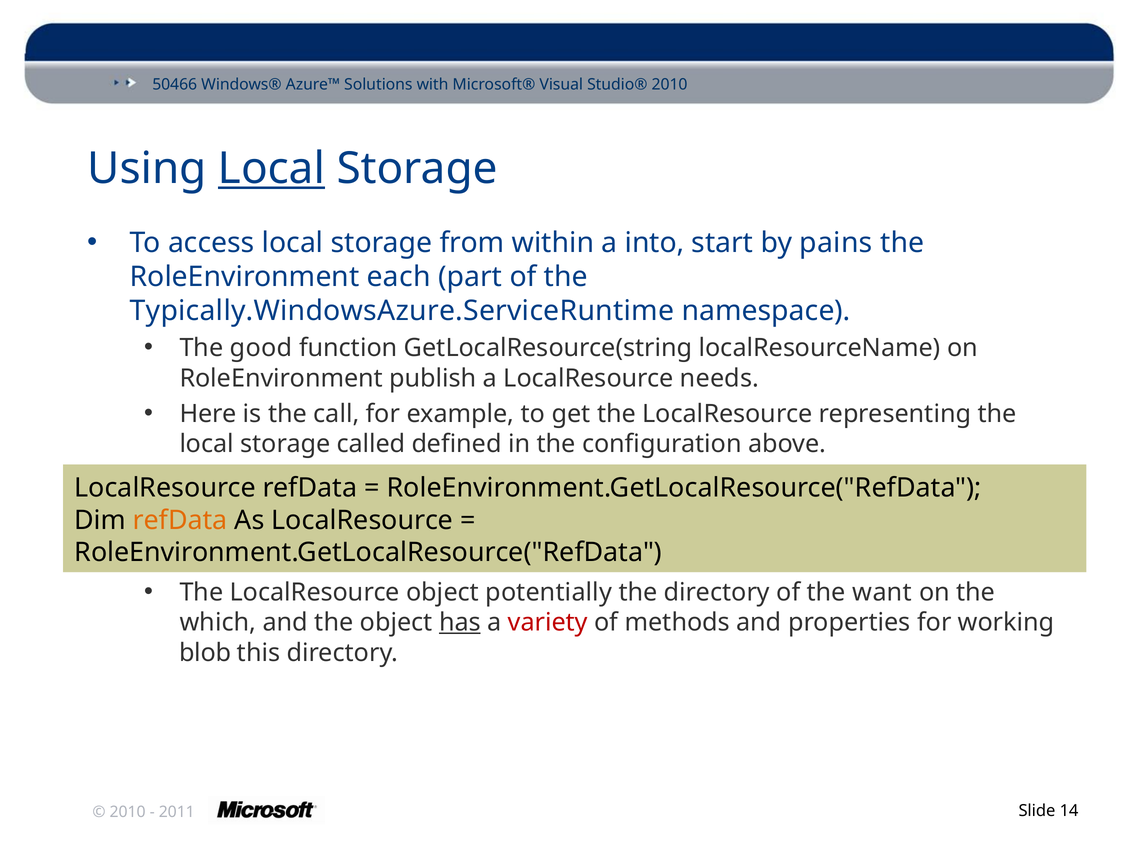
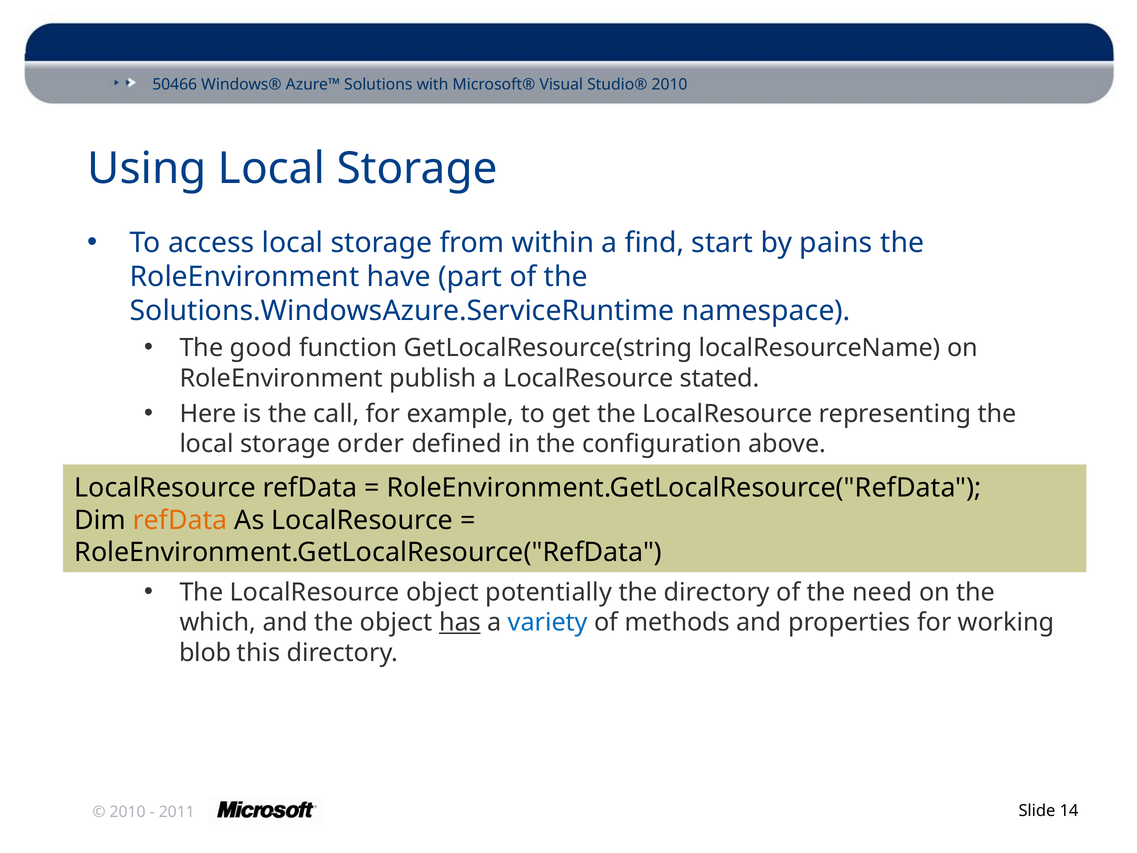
Local underline: present -> none (272, 169)
into: into -> find (655, 243)
each: each -> have (399, 277)
Typically.WindowsAzure.ServiceRuntime: Typically.WindowsAzure.ServiceRuntime -> Solutions.WindowsAzure.ServiceRuntime (402, 311)
needs: needs -> stated (720, 378)
called: called -> order (371, 444)
want: want -> need (882, 592)
variety colour: red -> blue (548, 622)
